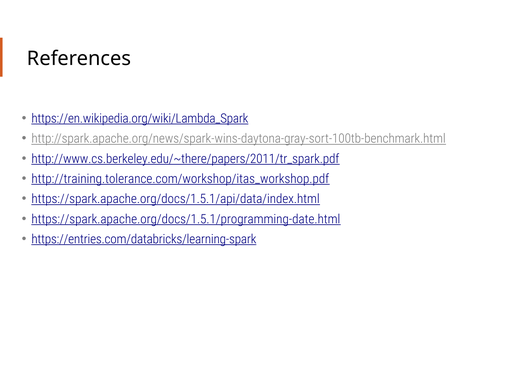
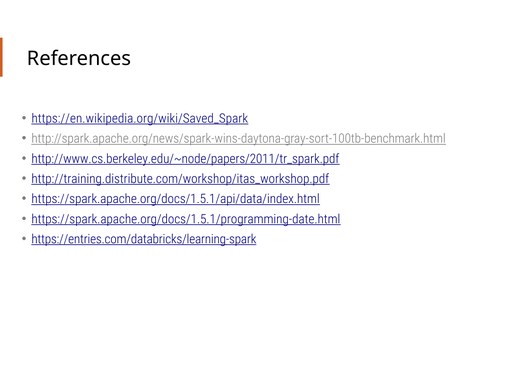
https://en.wikipedia.org/wiki/Lambda_Spark: https://en.wikipedia.org/wiki/Lambda_Spark -> https://en.wikipedia.org/wiki/Saved_Spark (140, 119)
http://www.cs.berkeley.edu/~there/papers/2011/tr_spark.pdf: http://www.cs.berkeley.edu/~there/papers/2011/tr_spark.pdf -> http://www.cs.berkeley.edu/~node/papers/2011/tr_spark.pdf (185, 159)
http://training.tolerance.com/workshop/itas_workshop.pdf: http://training.tolerance.com/workshop/itas_workshop.pdf -> http://training.distribute.com/workshop/itas_workshop.pdf (180, 179)
